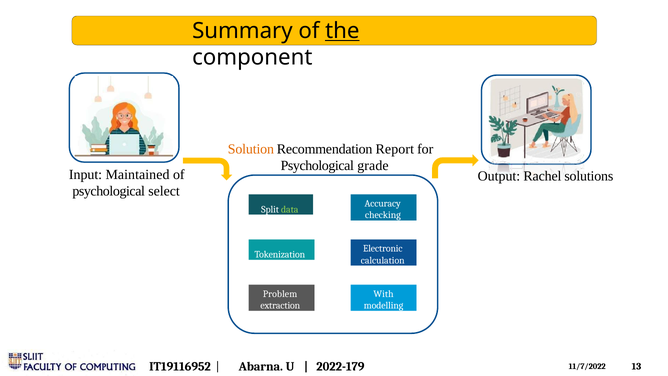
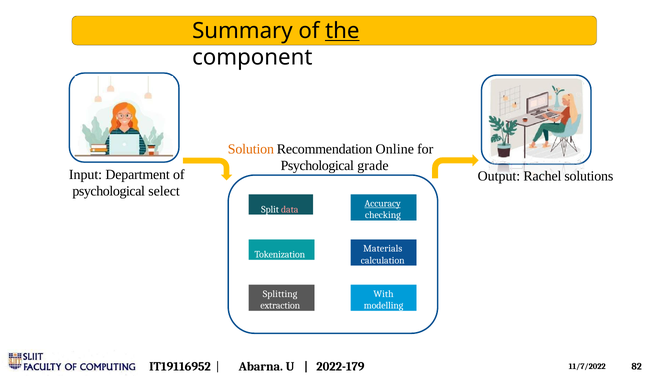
Report: Report -> Online (395, 149)
Maintained: Maintained -> Department (138, 174)
Accuracy underline: none -> present (383, 203)
data colour: light green -> pink (290, 209)
Electronic: Electronic -> Materials (383, 249)
Problem: Problem -> Splitting (280, 294)
13: 13 -> 82 (637, 366)
